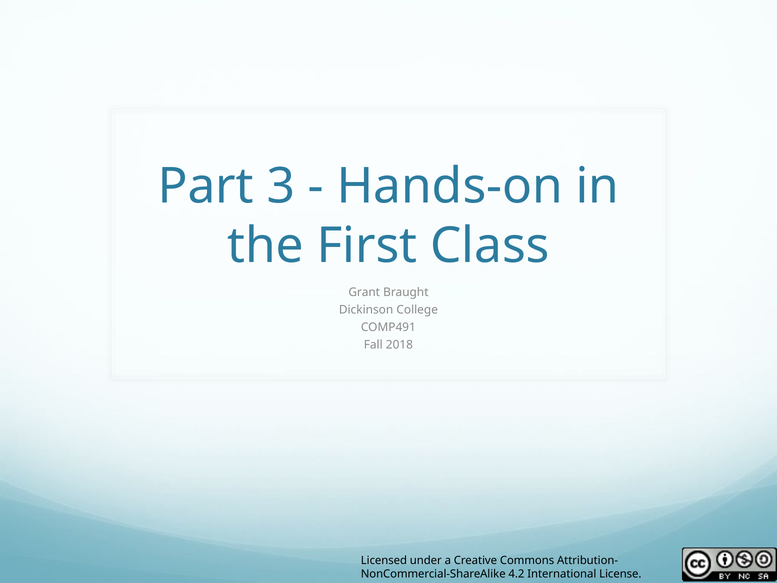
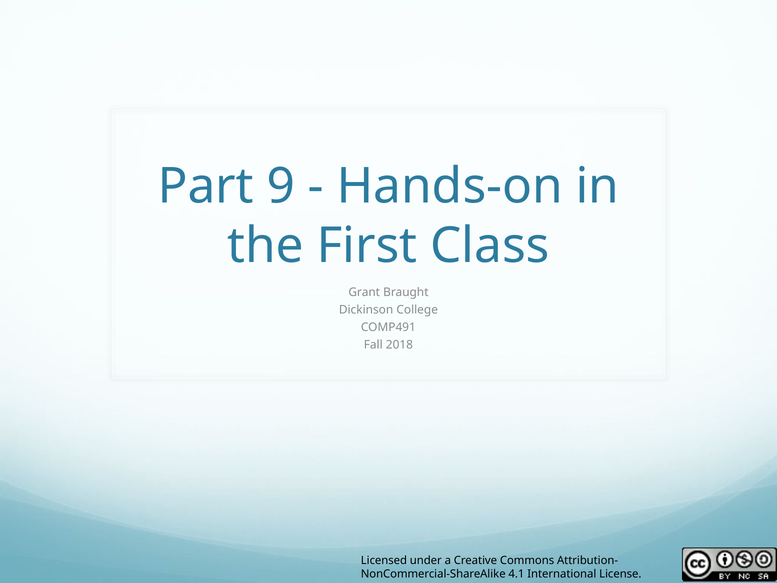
3: 3 -> 9 (281, 186)
4.2: 4.2 -> 4.1 (516, 574)
